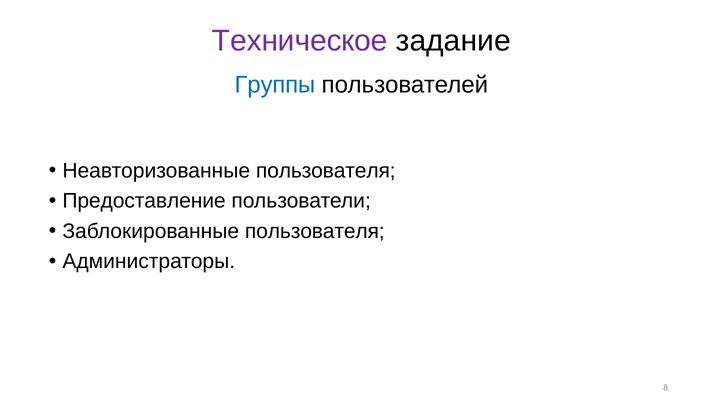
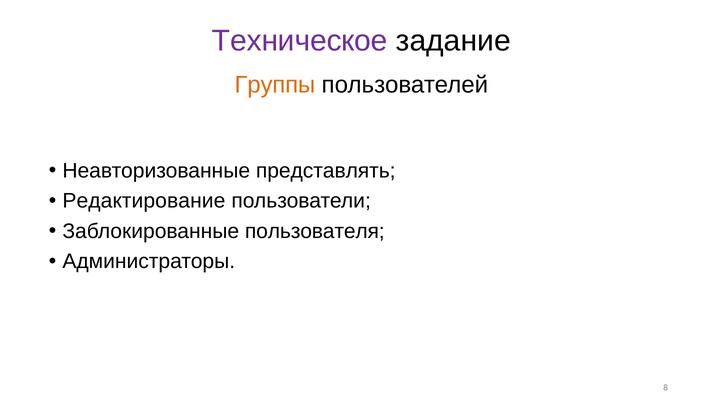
Группы colour: blue -> orange (275, 85)
Неавторизованные пользователя: пользователя -> представлять (326, 171)
Предоставление: Предоставление -> Редактирование (144, 201)
